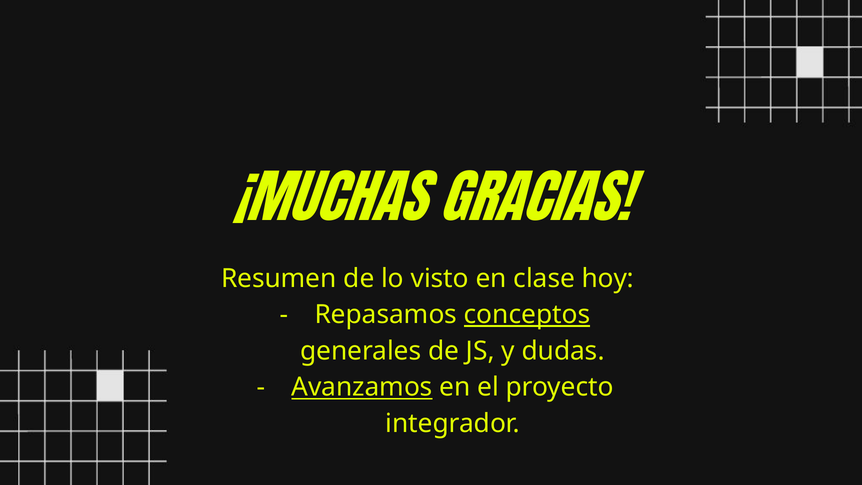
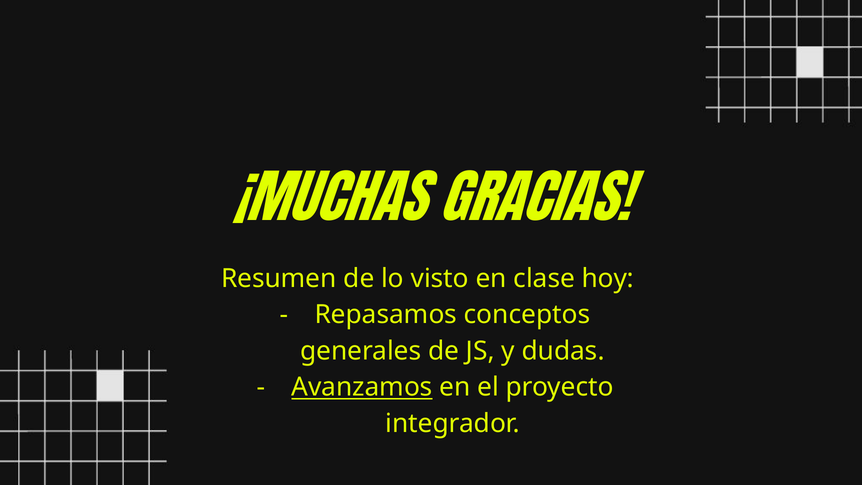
conceptos underline: present -> none (527, 315)
